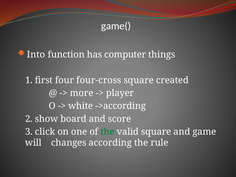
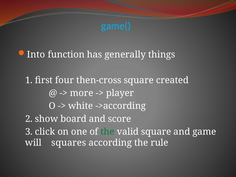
game( colour: white -> light blue (116, 26)
computer: computer -> generally (125, 55)
four-cross: four-cross -> then-cross (99, 80)
changes: changes -> squares (69, 143)
